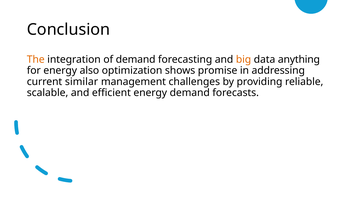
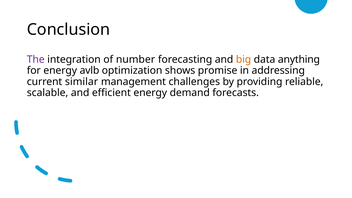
The colour: orange -> purple (36, 59)
of demand: demand -> number (136, 59)
also: also -> avlb (89, 71)
